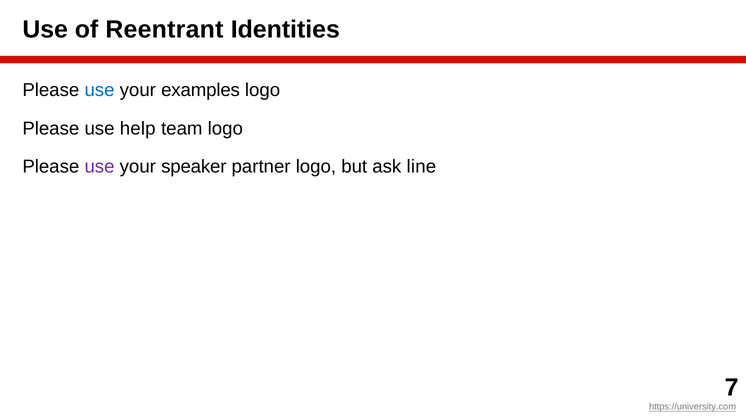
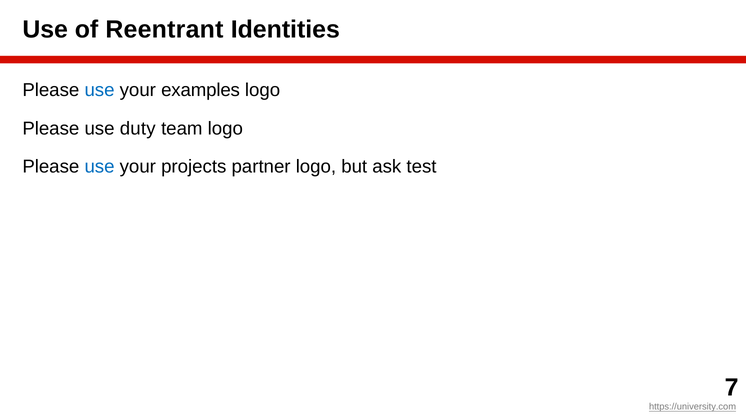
help: help -> duty (138, 129)
use colour: purple -> blue (100, 167)
speaker: speaker -> projects (194, 167)
line: line -> test (421, 167)
